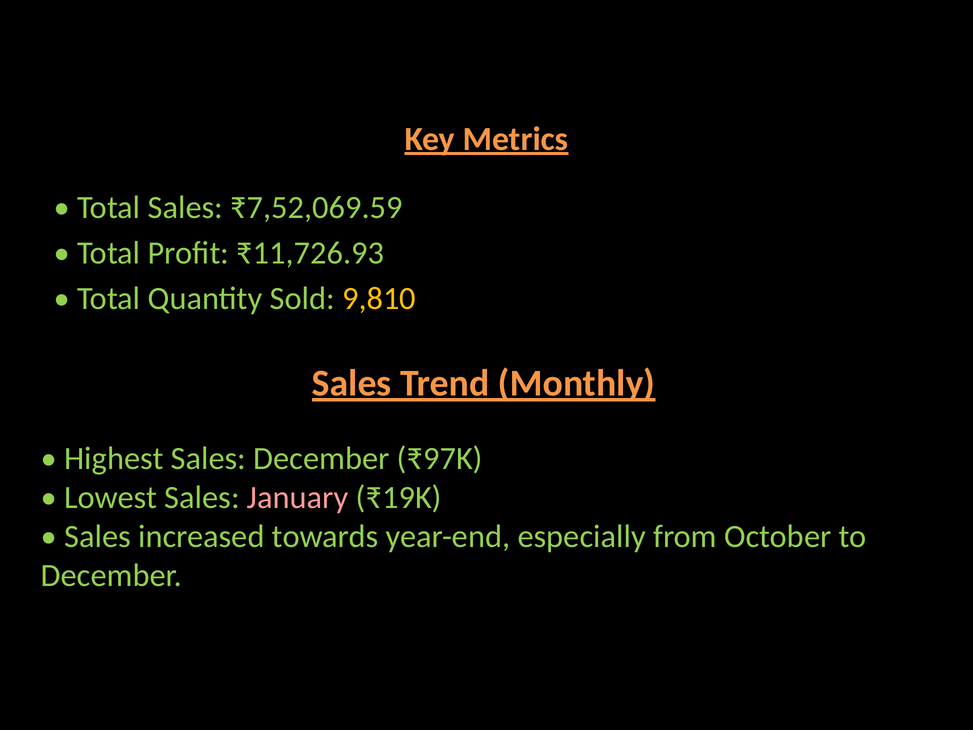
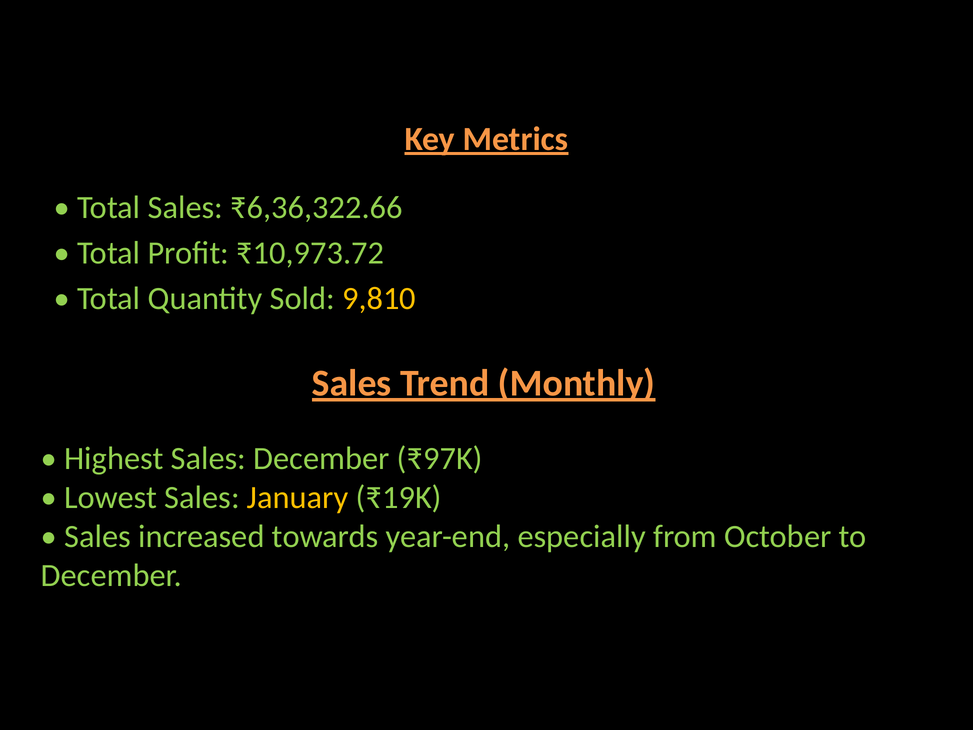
₹7,52,069.59: ₹7,52,069.59 -> ₹6,36,322.66 (316, 208)
₹11,726.93: ₹11,726.93 -> ₹10,973.72 (310, 253)
January colour: pink -> yellow (298, 497)
